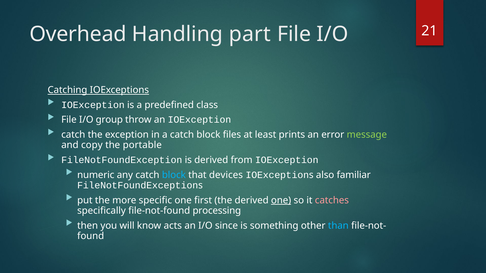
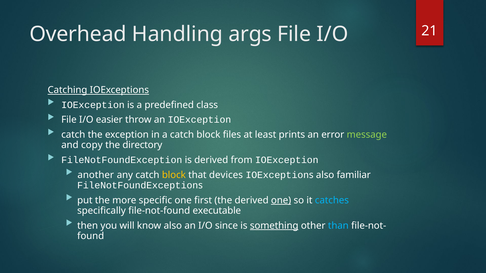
part: part -> args (250, 34)
group: group -> easier (109, 120)
portable: portable -> directory (142, 145)
numeric: numeric -> another (96, 175)
block colour: light blue -> yellow (174, 175)
catches colour: pink -> light blue (332, 201)
processing: processing -> executable (217, 211)
know acts: acts -> also (173, 226)
something underline: none -> present (274, 226)
